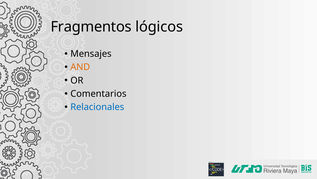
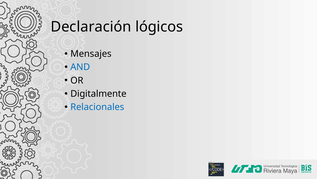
Fragmentos: Fragmentos -> Declaración (91, 27)
AND colour: orange -> blue (80, 67)
Comentarios: Comentarios -> Digitalmente (98, 93)
